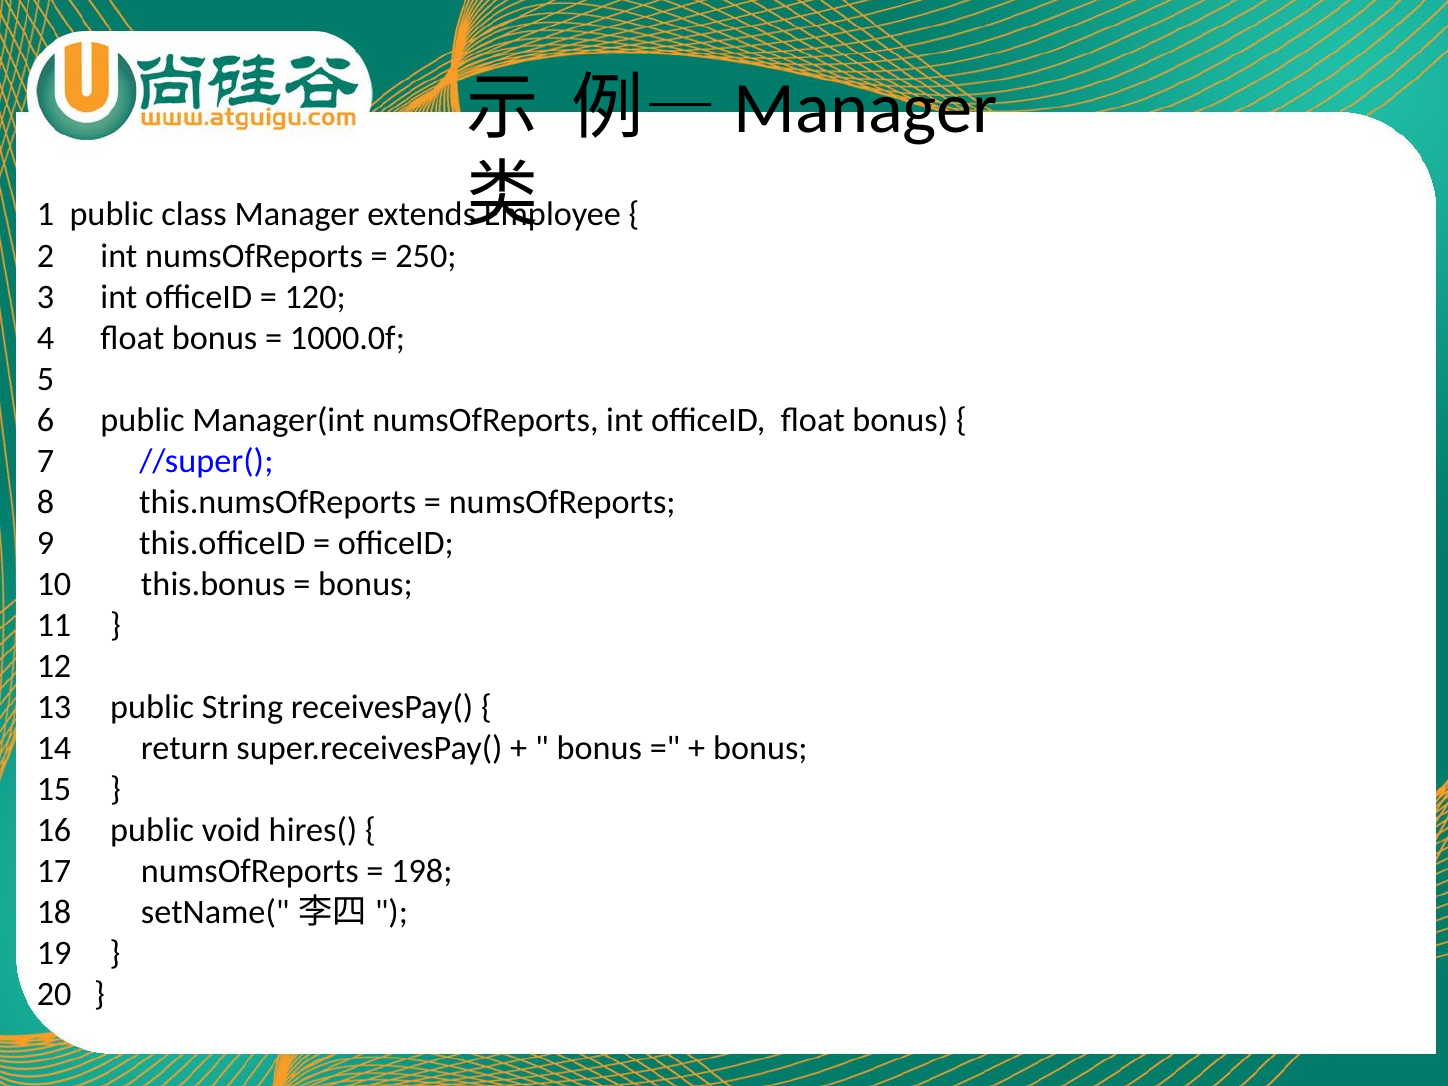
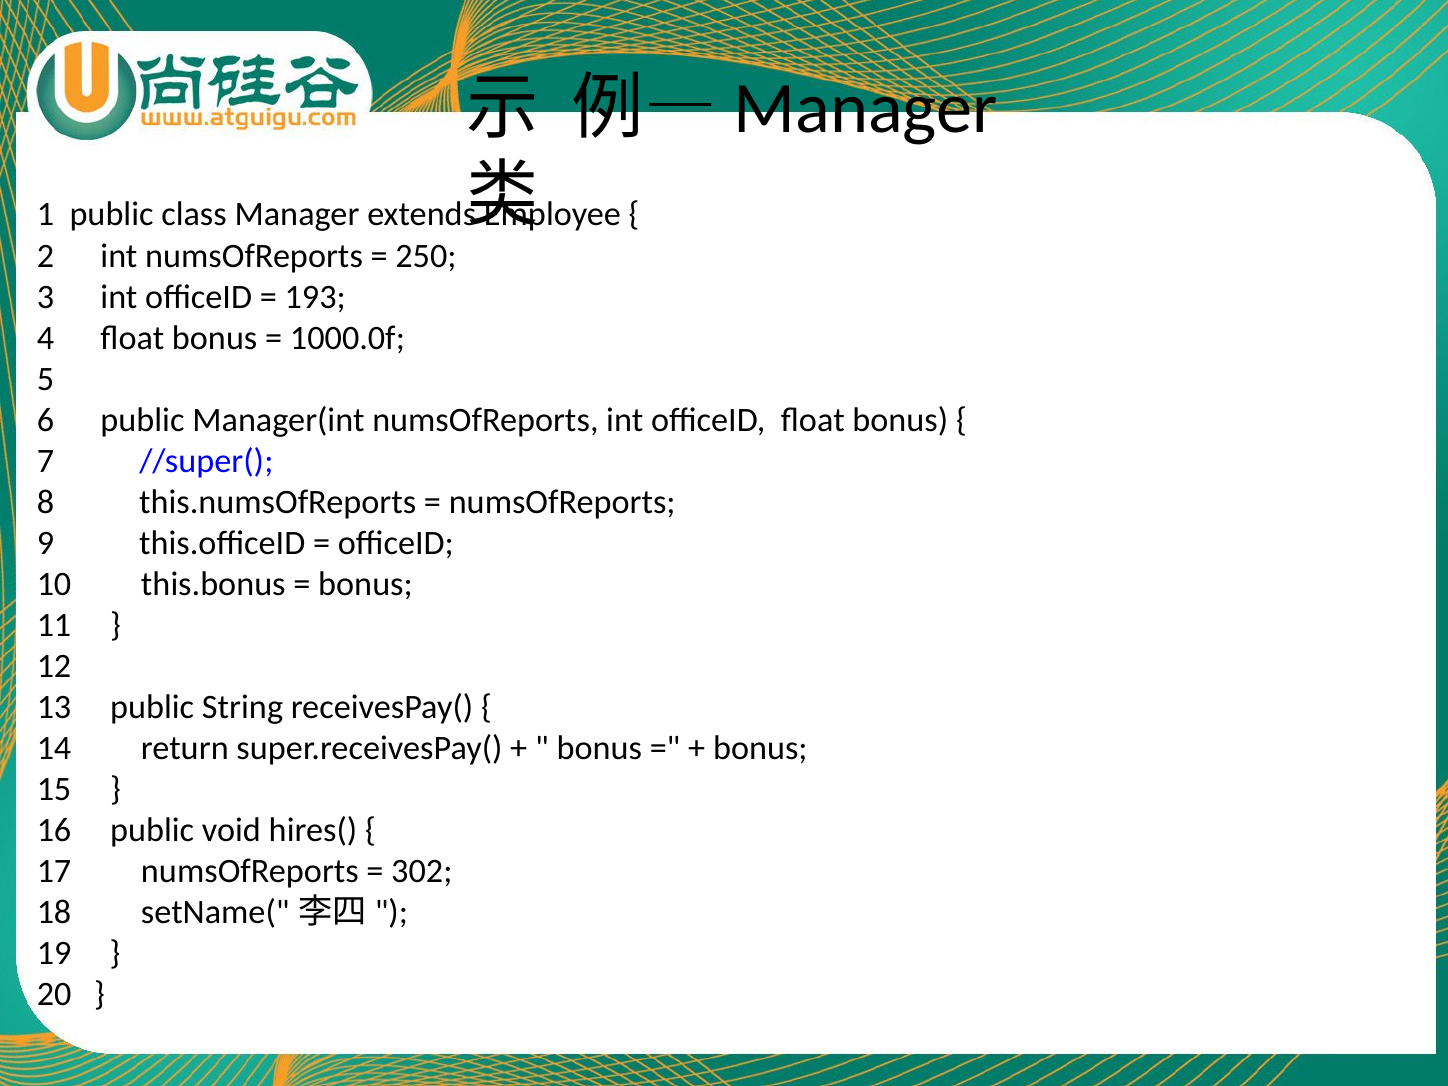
120: 120 -> 193 (315, 297)
198: 198 -> 302 (422, 871)
